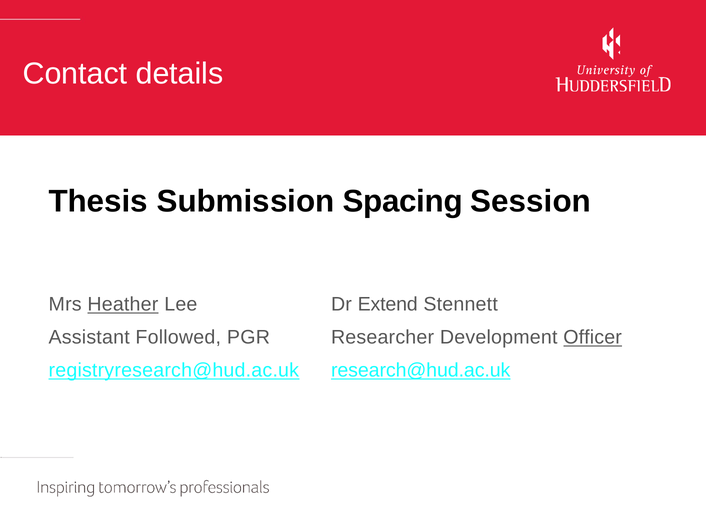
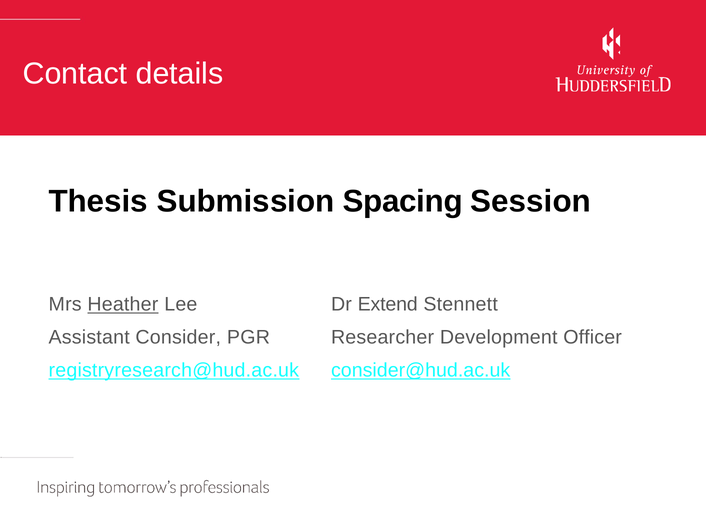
Followed: Followed -> Consider (178, 338)
Officer underline: present -> none (593, 338)
research@hud.ac.uk: research@hud.ac.uk -> consider@hud.ac.uk (421, 371)
